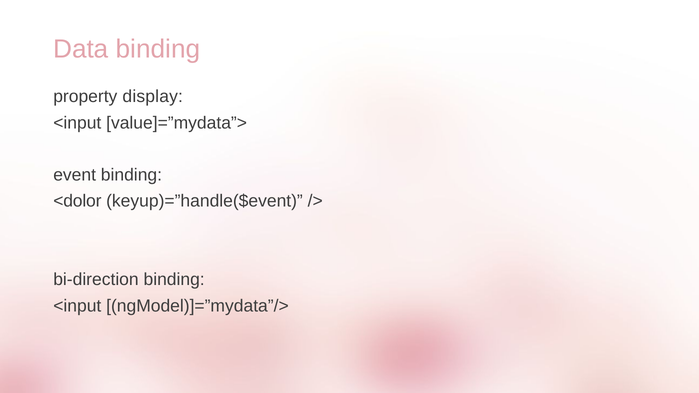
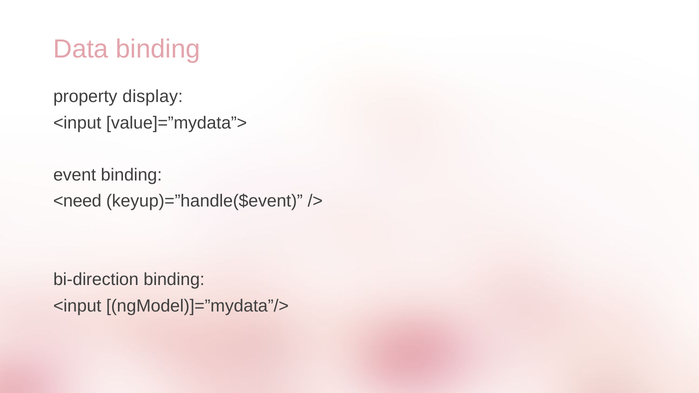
<dolor: <dolor -> <need (77, 201)
